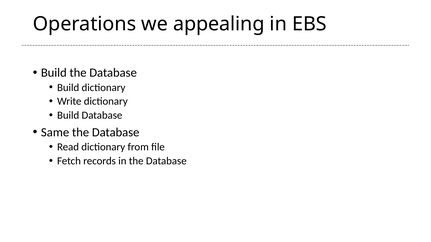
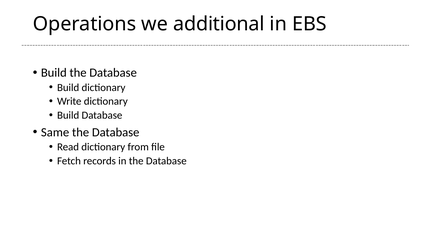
appealing: appealing -> additional (219, 24)
